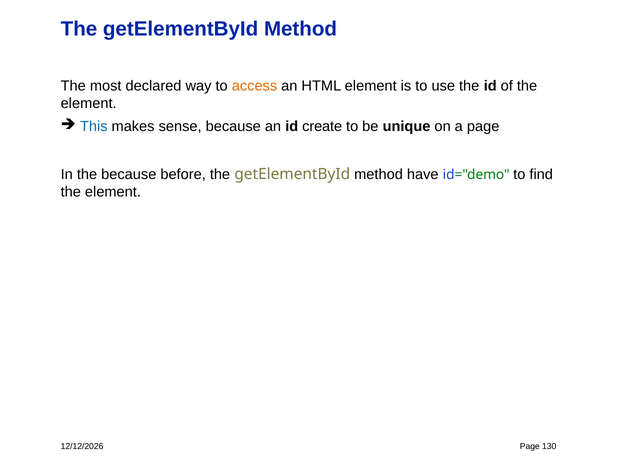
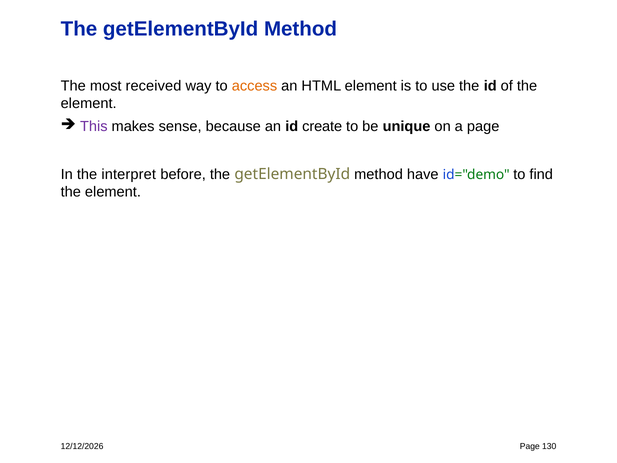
declared: declared -> received (153, 86)
This colour: blue -> purple (94, 127)
the because: because -> interpret (129, 174)
